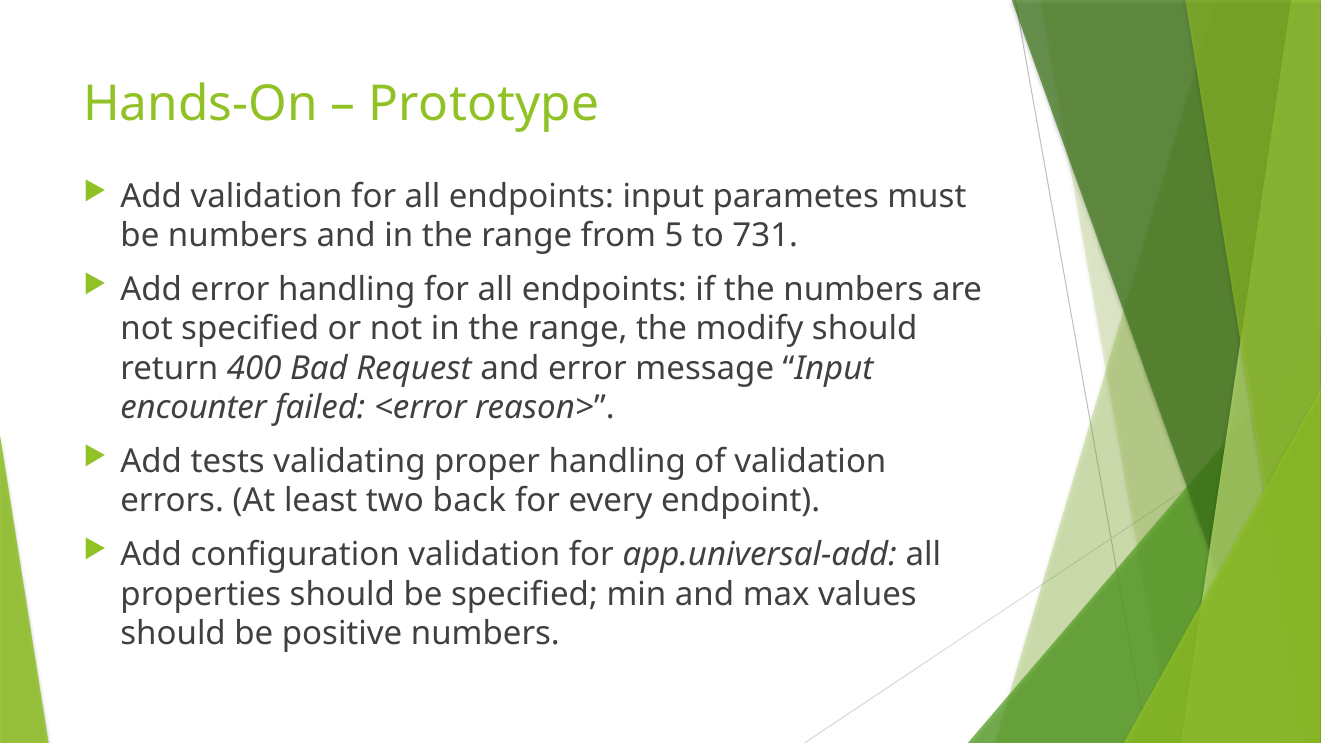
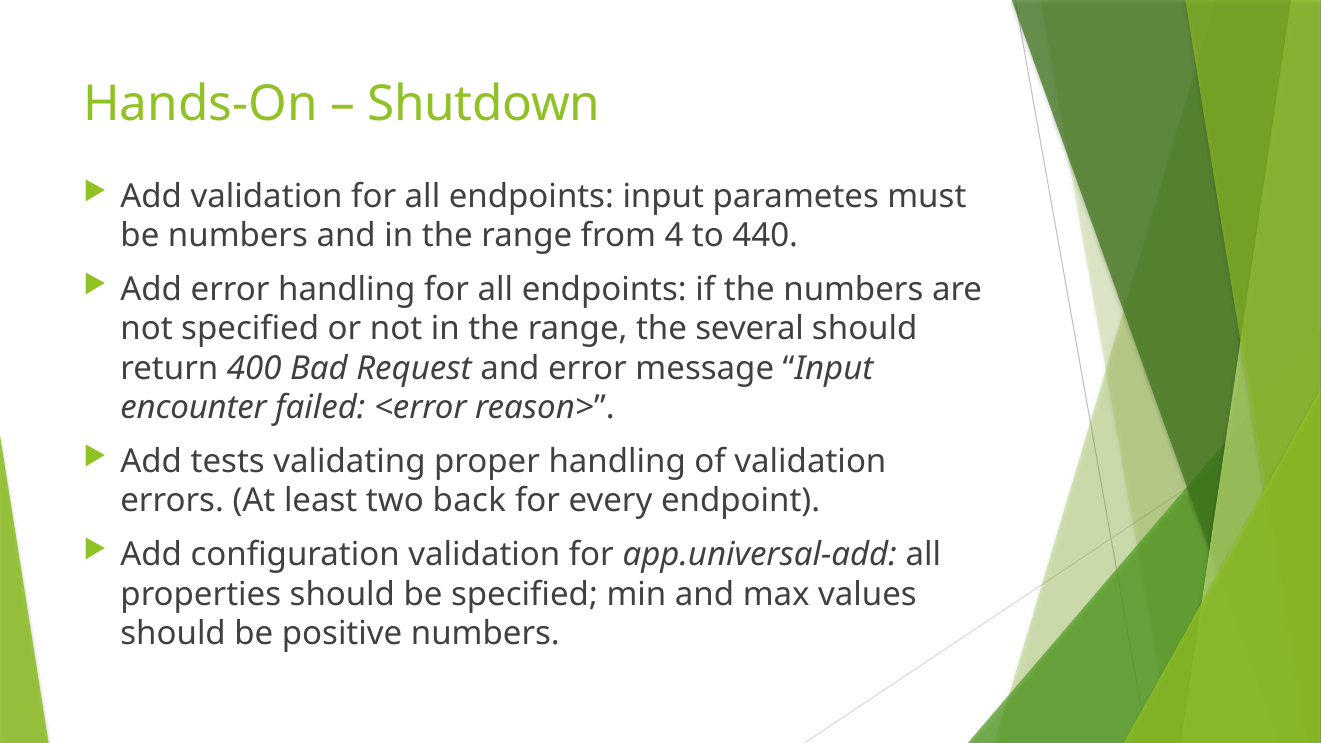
Prototype: Prototype -> Shutdown (484, 104)
5: 5 -> 4 (674, 236)
731: 731 -> 440 (765, 236)
modify: modify -> several (750, 329)
